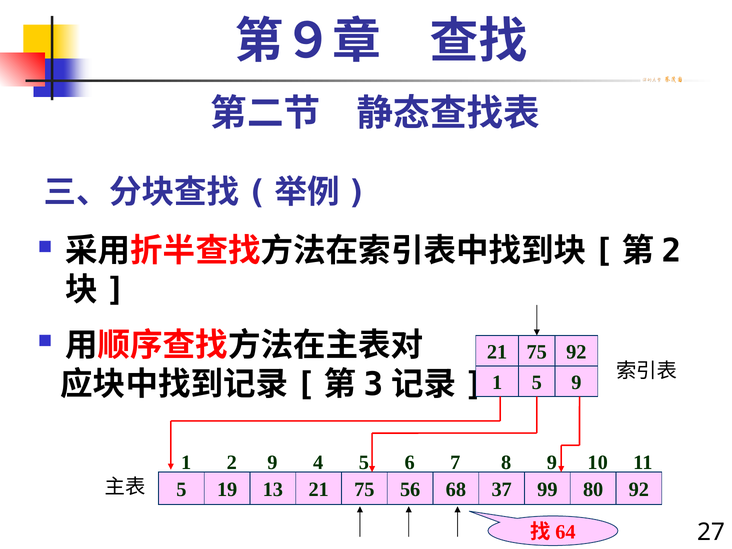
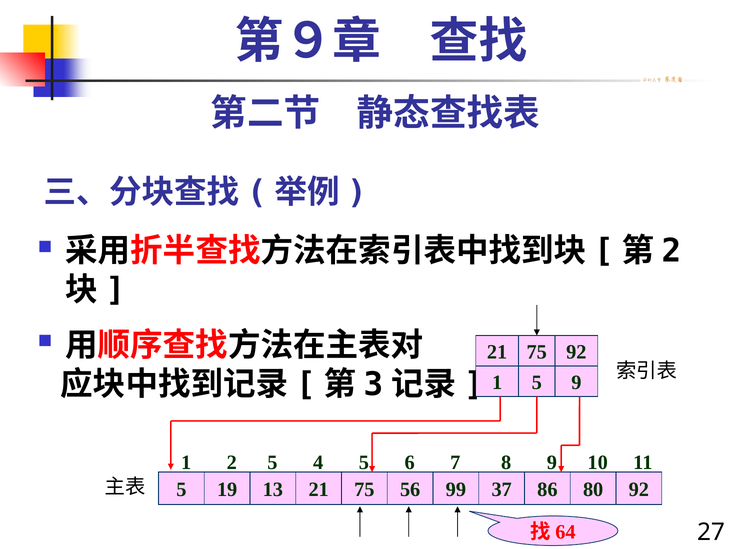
2 9: 9 -> 5 (272, 463)
68: 68 -> 99 (456, 490)
99: 99 -> 86 (547, 490)
